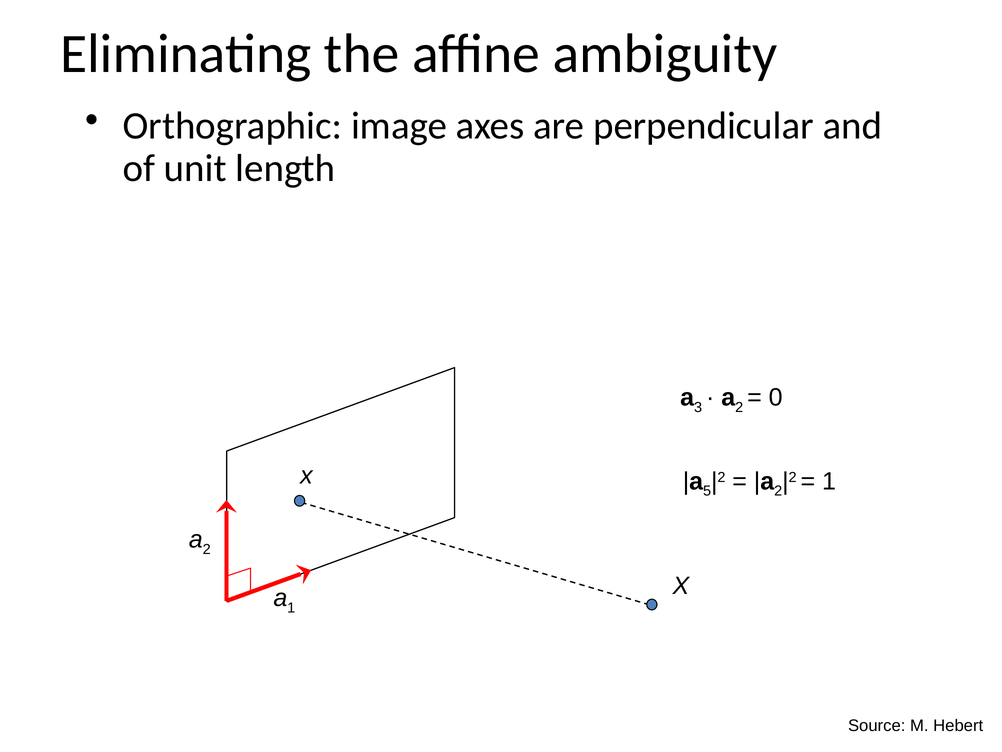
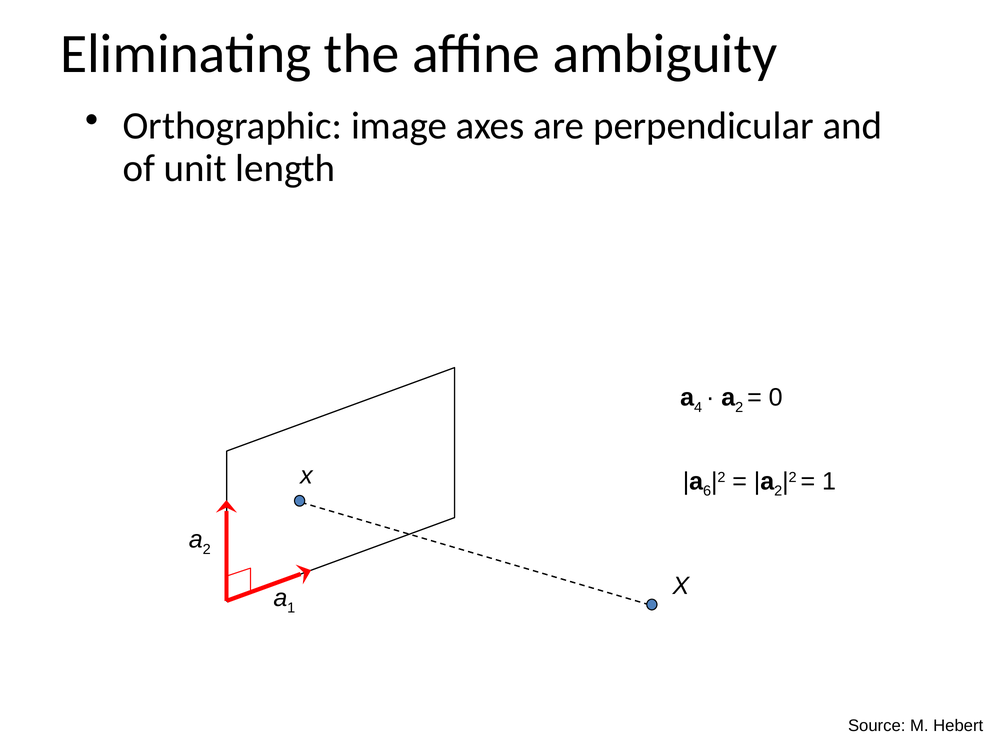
3: 3 -> 4 (698, 407)
5: 5 -> 6 (707, 491)
